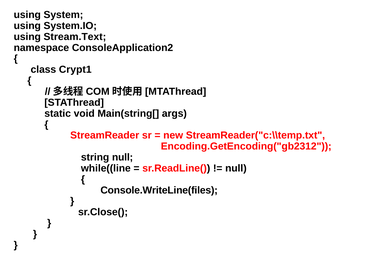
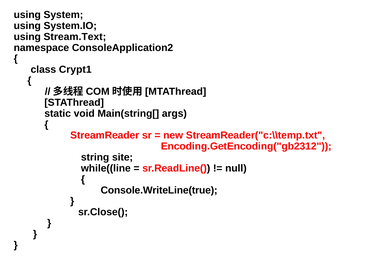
string null: null -> site (123, 158)
Console.WriteLine(files: Console.WriteLine(files -> Console.WriteLine(true (159, 191)
